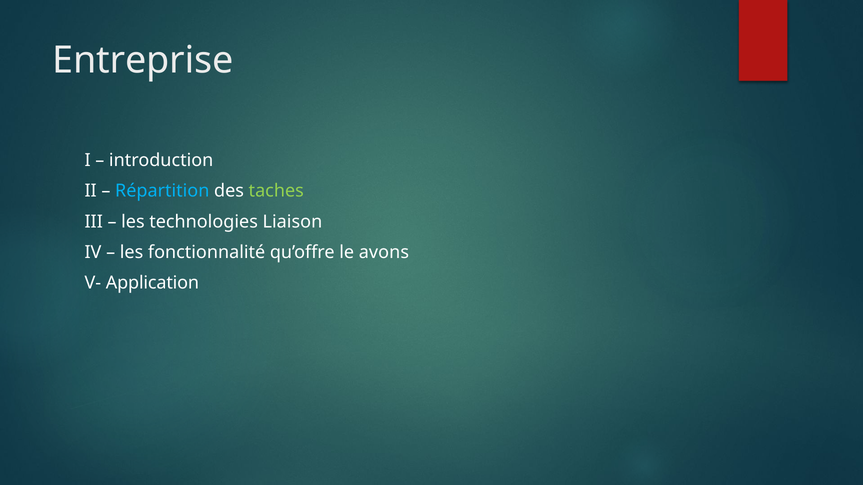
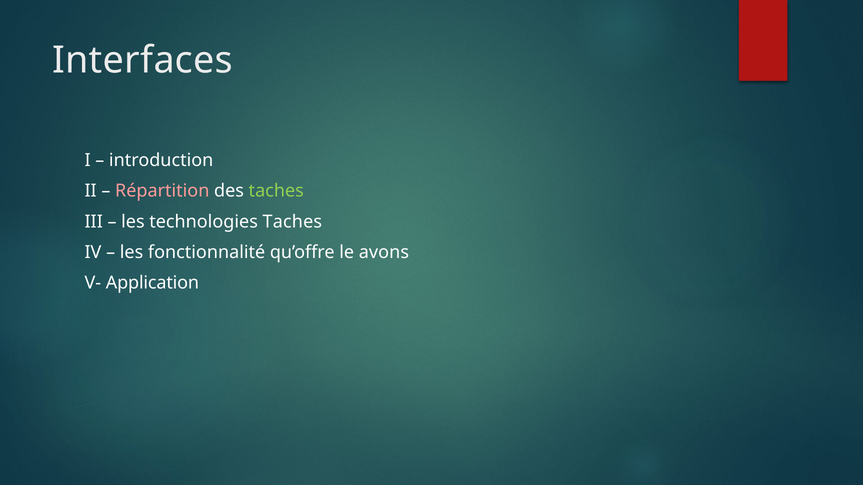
Entreprise: Entreprise -> Interfaces (143, 61)
Répartition colour: light blue -> pink (162, 191)
technologies Liaison: Liaison -> Taches (292, 222)
